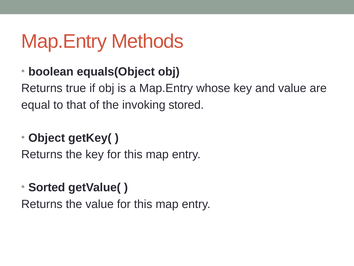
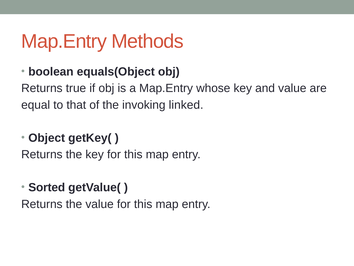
stored: stored -> linked (186, 105)
